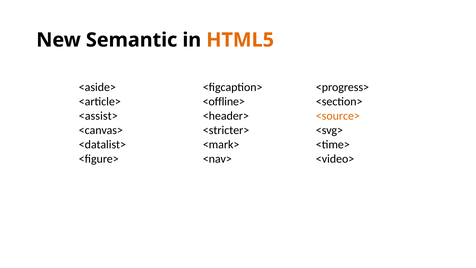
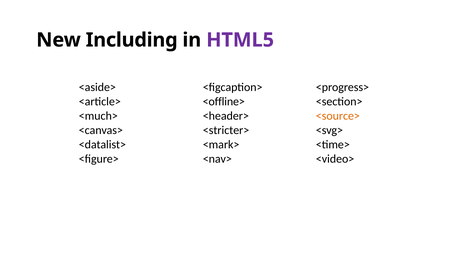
Semantic: Semantic -> Including (132, 40)
HTML5 colour: orange -> purple (240, 40)
<assist>: <assist> -> <much> (98, 116)
